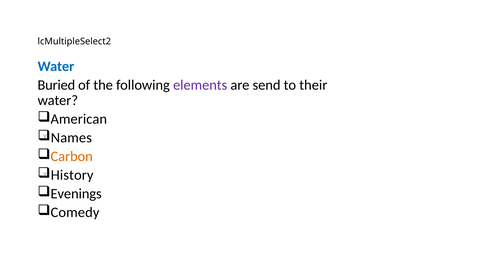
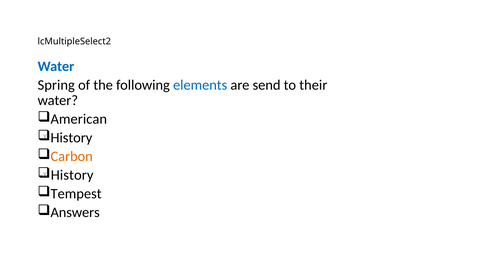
Buried: Buried -> Spring (56, 85)
elements colour: purple -> blue (200, 85)
Names: Names -> History (71, 138)
Evenings: Evenings -> Tempest (76, 194)
Comedy: Comedy -> Answers (75, 212)
